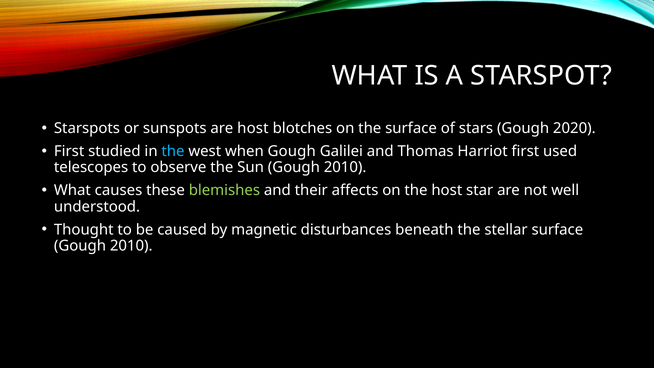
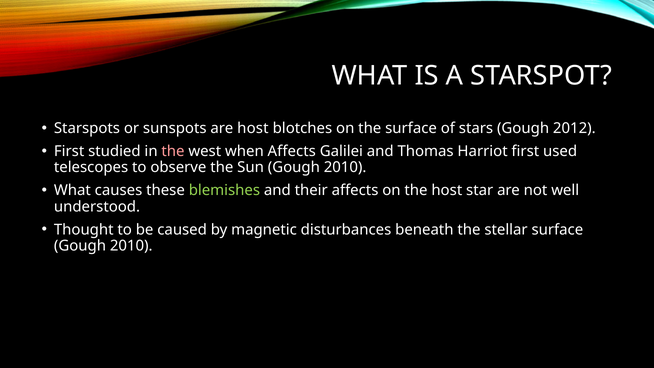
2020: 2020 -> 2012 (574, 128)
the colour: light blue -> pink (173, 151)
when Gough: Gough -> Affects (292, 151)
